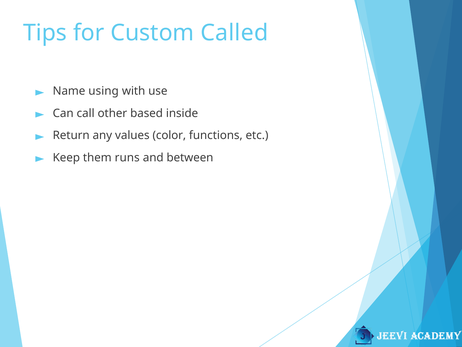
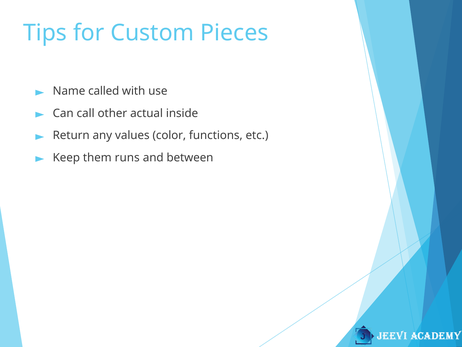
Called: Called -> Pieces (234, 33)
using: using -> called (104, 91)
based: based -> actual (147, 113)
